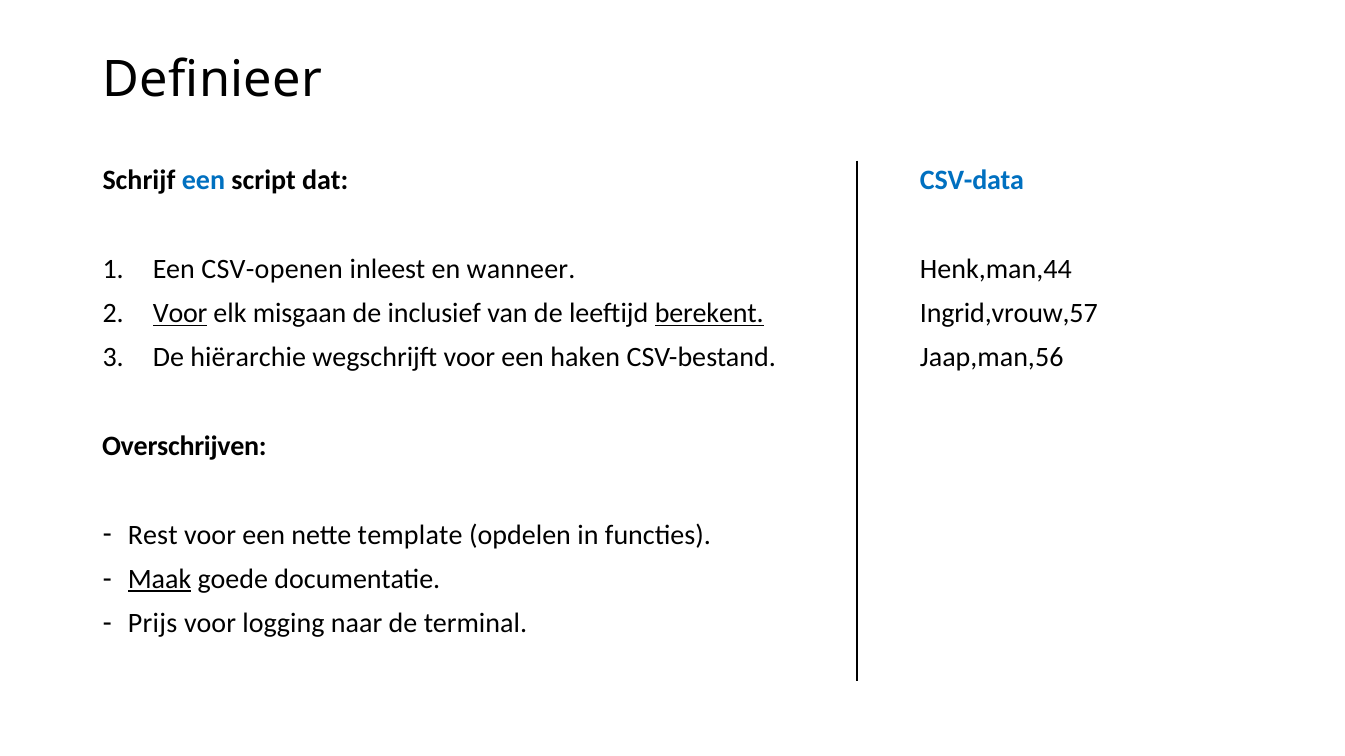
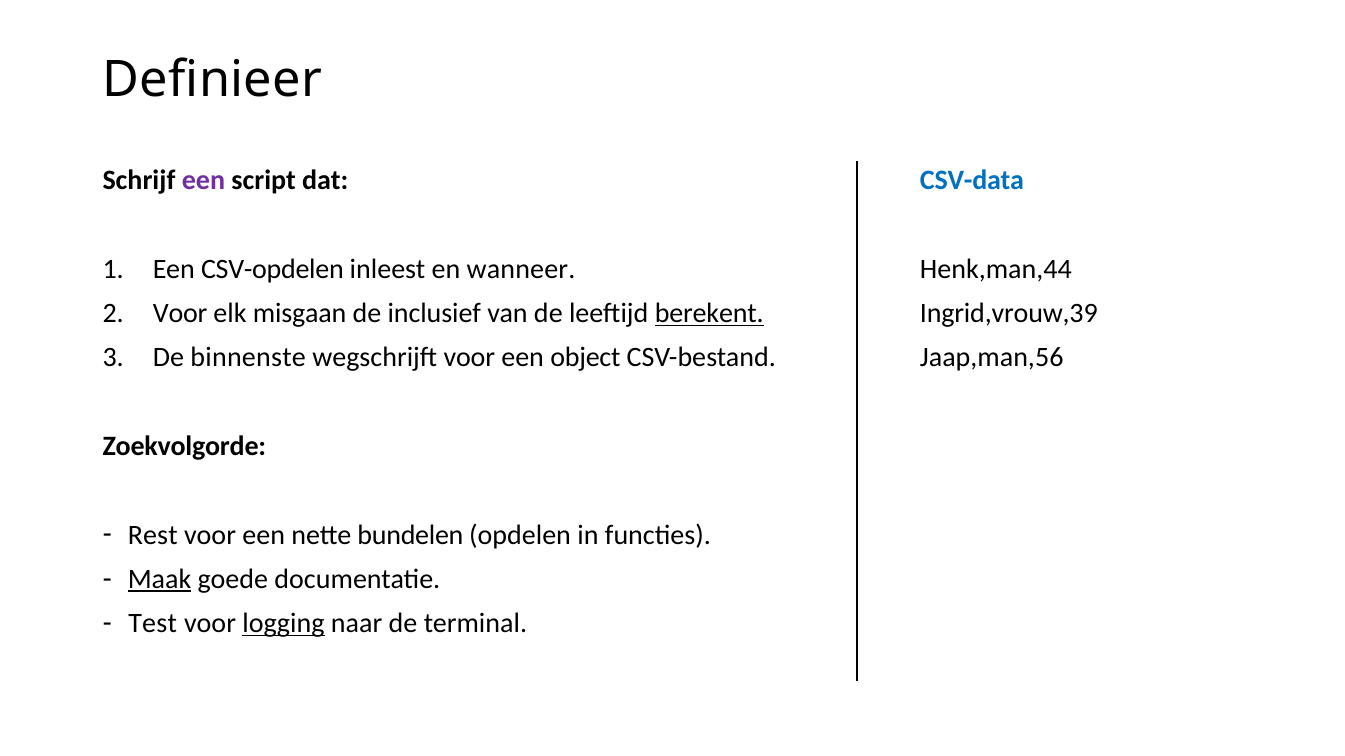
een colour: blue -> purple (203, 181)
CSV-openen: CSV-openen -> CSV-opdelen (272, 269)
Voor underline: present -> none (180, 314)
Ingrid,vrouw,57: Ingrid,vrouw,57 -> Ingrid,vrouw,39 (1009, 314)
hiërarchie: hiërarchie -> binnenste (248, 358)
haken: haken -> object (585, 358)
Overschrijven: Overschrijven -> Zoekvolgorde (184, 447)
template: template -> bundelen (410, 535)
Prijs: Prijs -> Test (153, 624)
logging underline: none -> present (283, 624)
